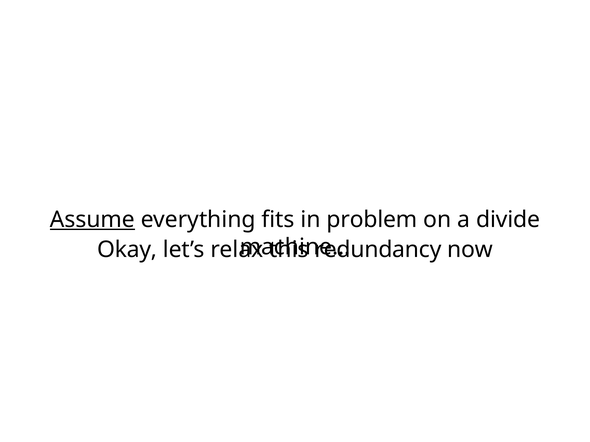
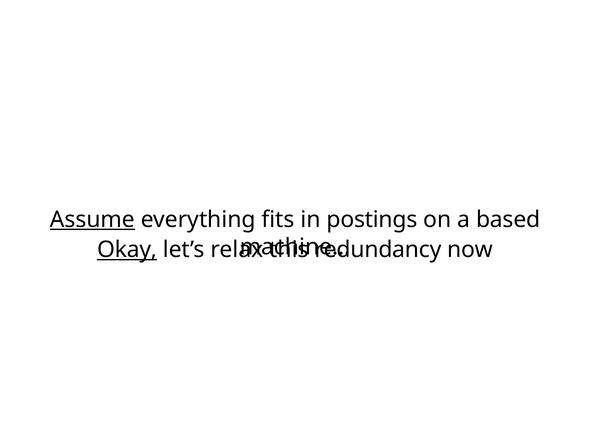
problem: problem -> postings (372, 220)
divide: divide -> based (508, 220)
Okay underline: none -> present (127, 250)
